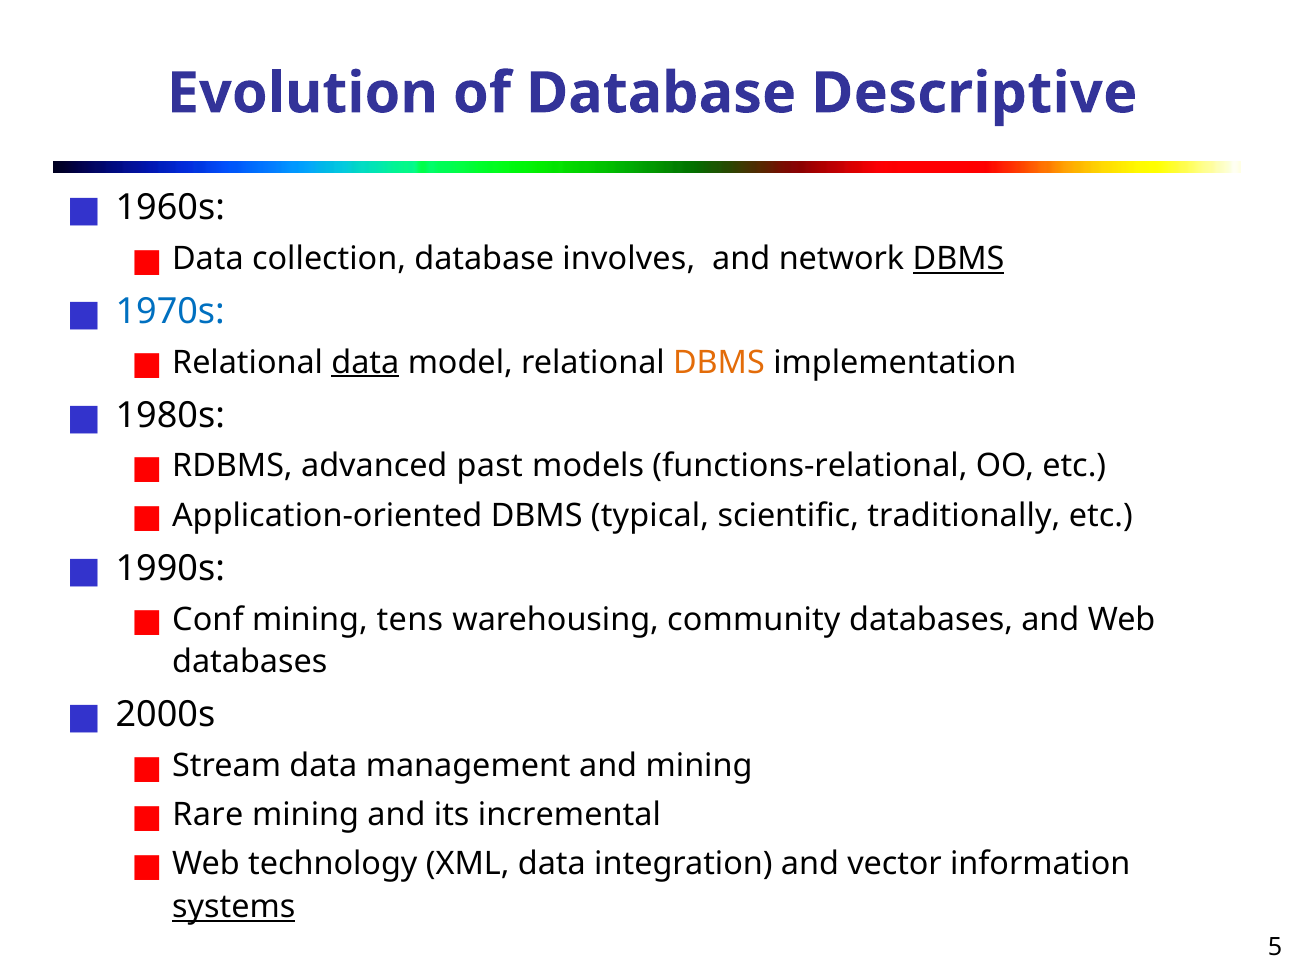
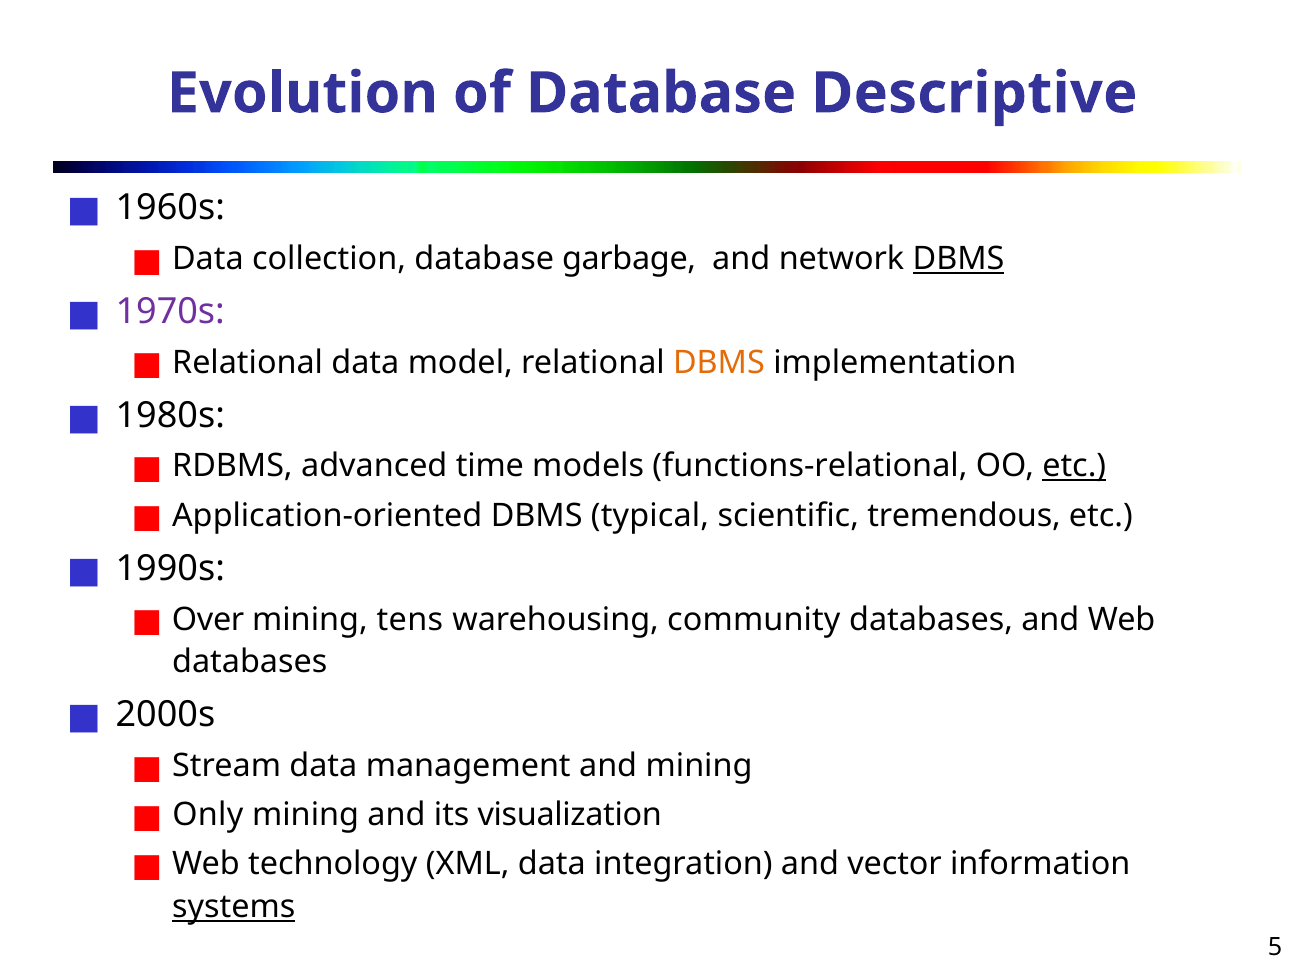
involves: involves -> garbage (629, 259)
1970s colour: blue -> purple (170, 311)
data underline: present -> none (365, 363)
past: past -> time (490, 466)
etc underline: none -> present (1074, 466)
traditionally: traditionally -> tremendous (964, 516)
Conf: Conf -> Over (208, 619)
Rare: Rare -> Only (208, 815)
incremental: incremental -> visualization (570, 815)
